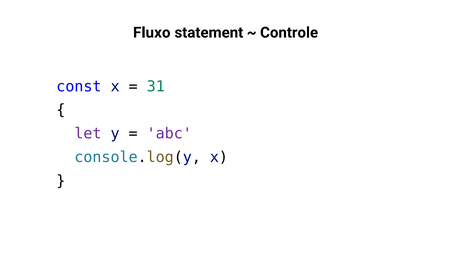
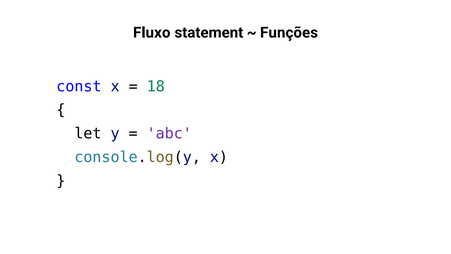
Controle: Controle -> Funções (289, 33)
31: 31 -> 18 (156, 86)
let colour: purple -> black (88, 133)
